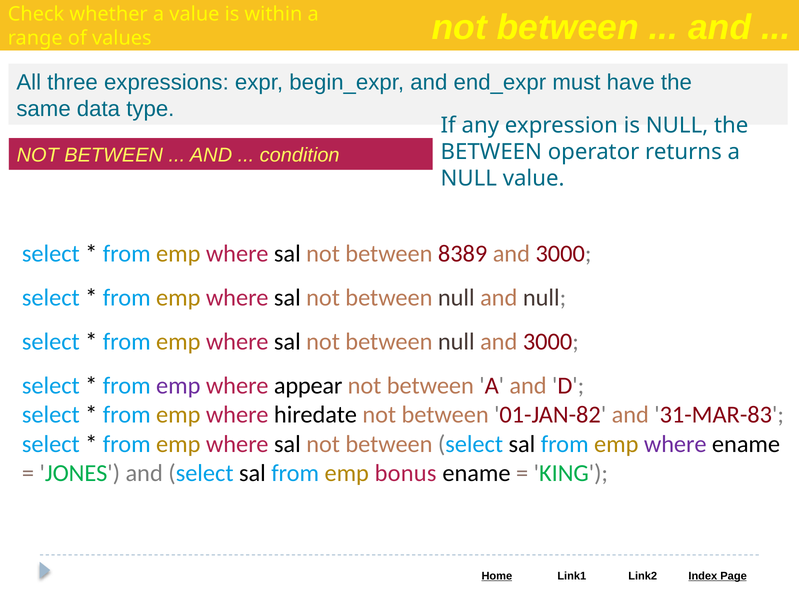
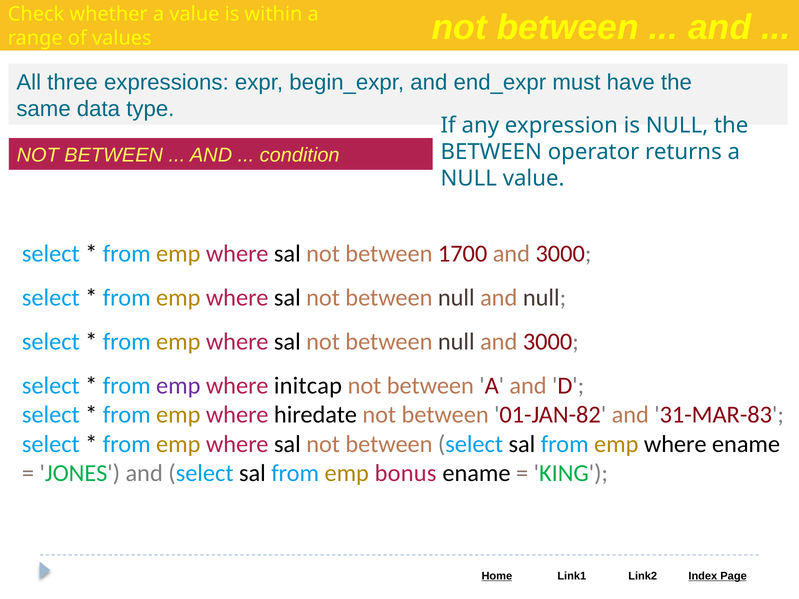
8389: 8389 -> 1700 (463, 254)
appear: appear -> initcap (308, 386)
where colour: purple -> black (675, 444)
